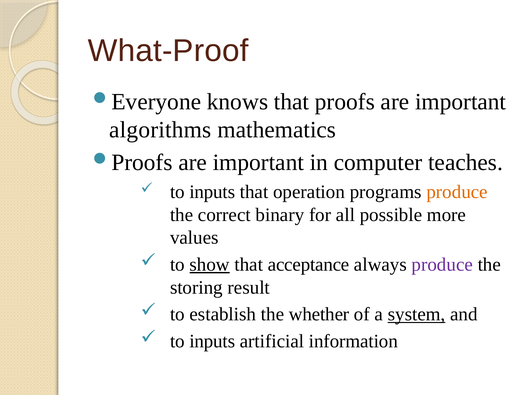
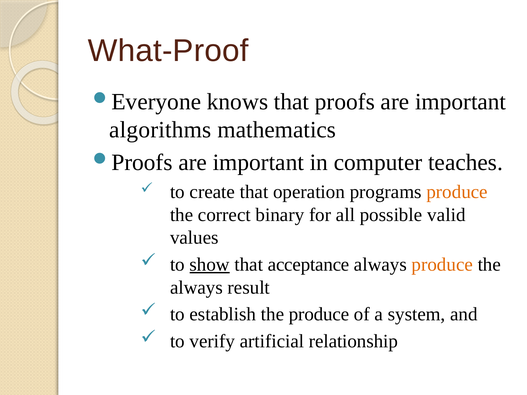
inputs: inputs -> create (212, 192)
more: more -> valid (446, 215)
produce colour: purple -> orange (442, 265)
storing: storing -> always (196, 288)
the whether: whether -> produce (319, 315)
system underline: present -> none (417, 315)
inputs: inputs -> verify (212, 341)
information: information -> relationship (353, 341)
